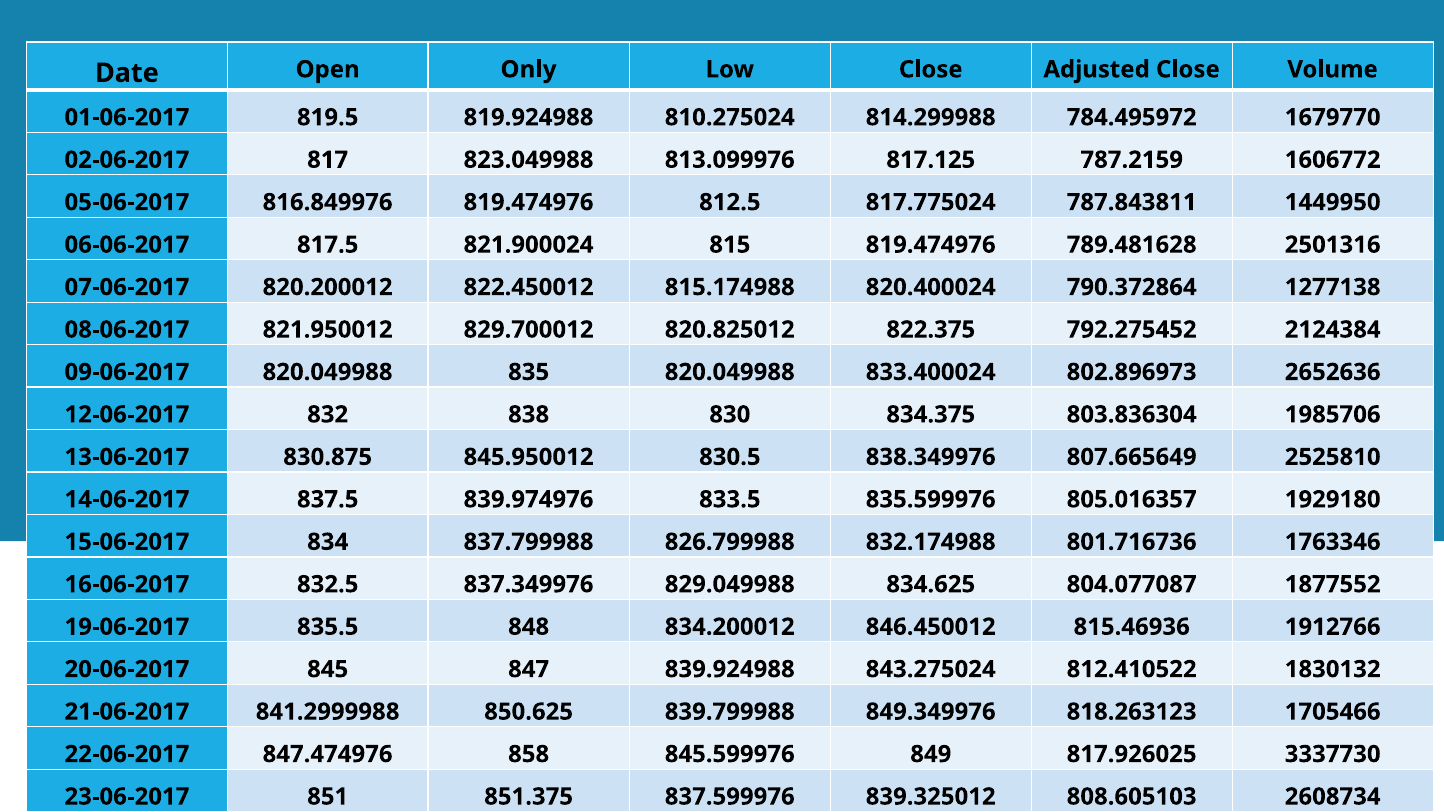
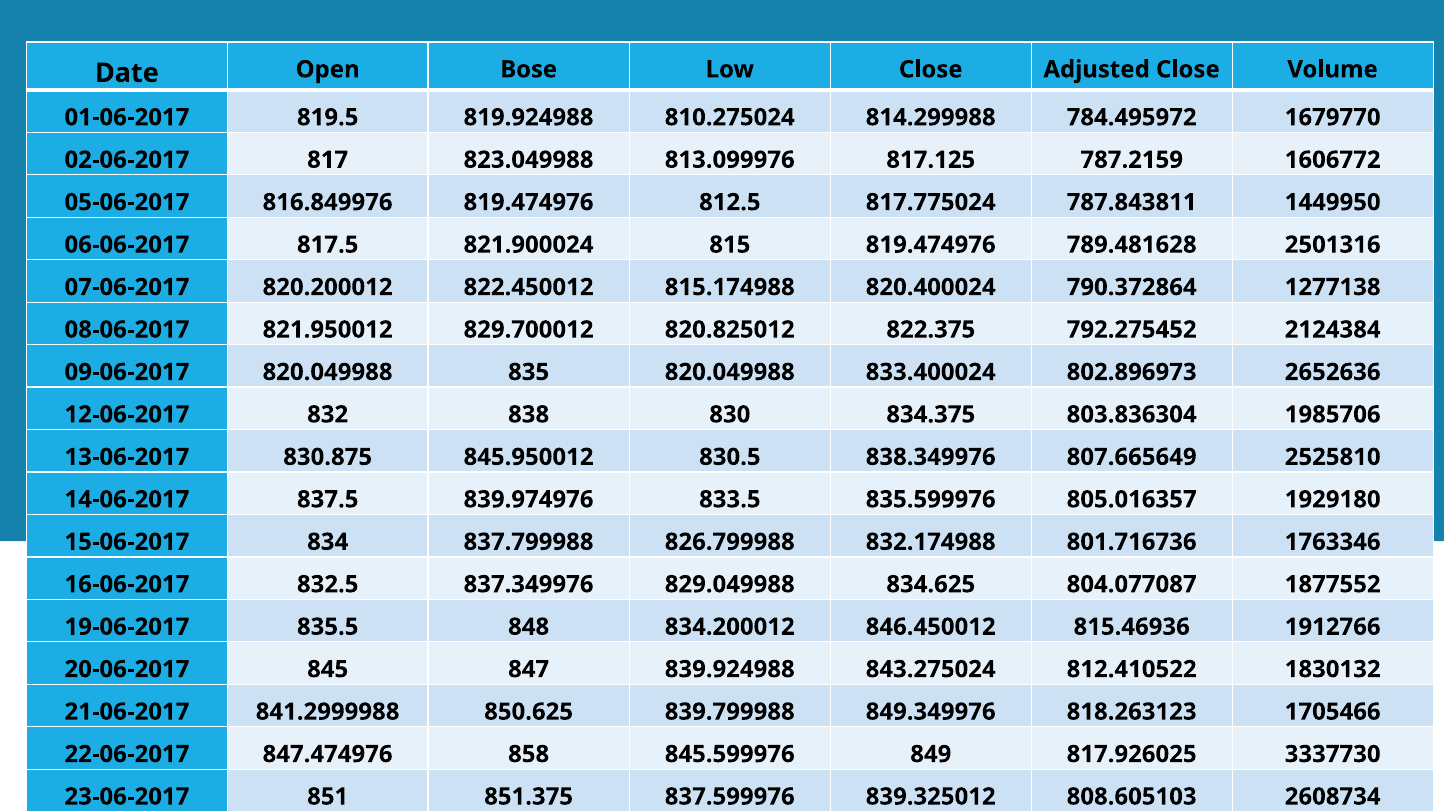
Only: Only -> Bose (529, 69)
